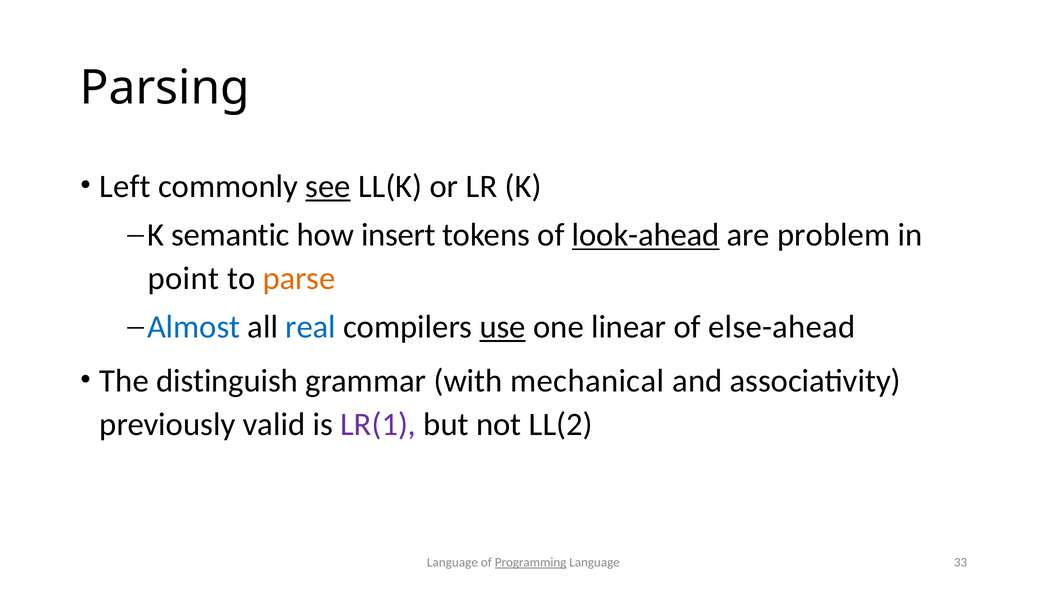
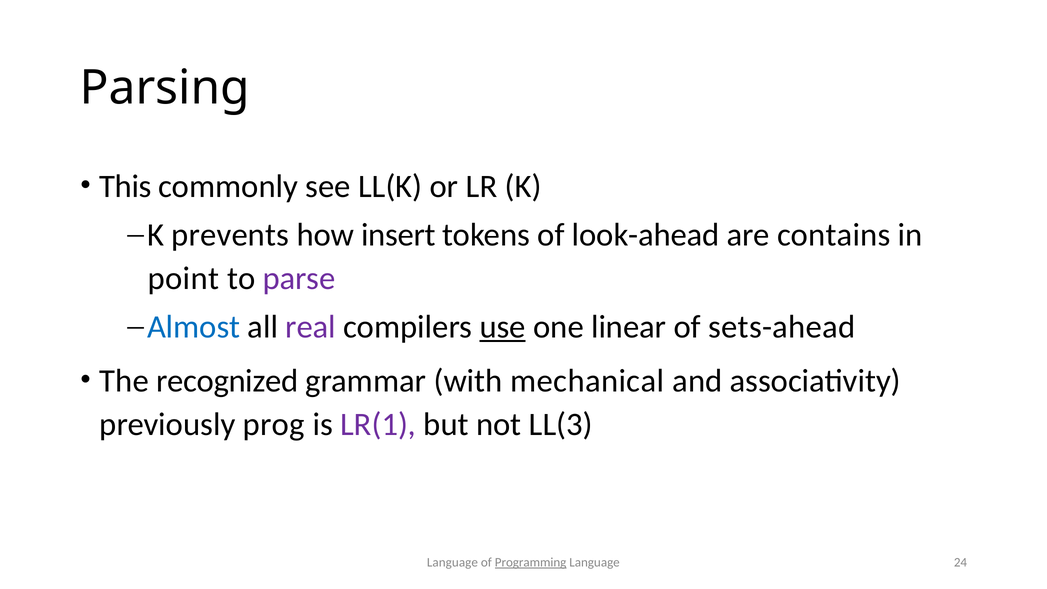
Left: Left -> This (125, 187)
see underline: present -> none (328, 187)
semantic: semantic -> prevents (230, 235)
look-ahead underline: present -> none (646, 235)
problem: problem -> contains (834, 235)
parse colour: orange -> purple (299, 278)
real colour: blue -> purple (311, 327)
else-ahead: else-ahead -> sets-ahead (782, 327)
distinguish: distinguish -> recognized (227, 381)
valid: valid -> prog (274, 424)
LL(2: LL(2 -> LL(3 (561, 424)
33: 33 -> 24 (961, 562)
